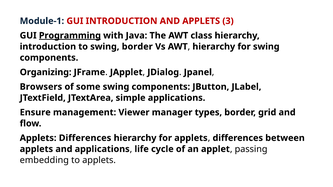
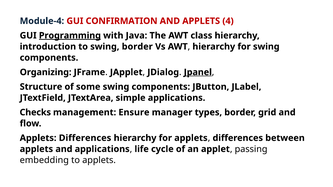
Module-1: Module-1 -> Module-4 (42, 21)
GUI INTRODUCTION: INTRODUCTION -> CONFIRMATION (122, 21)
3: 3 -> 4 (228, 21)
Jpanel underline: none -> present (198, 72)
Browsers: Browsers -> Structure (41, 87)
Ensure: Ensure -> Checks (35, 113)
Viewer: Viewer -> Ensure (134, 113)
